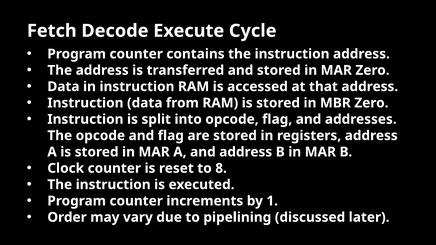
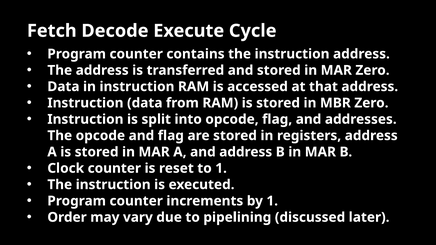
to 8: 8 -> 1 (221, 168)
